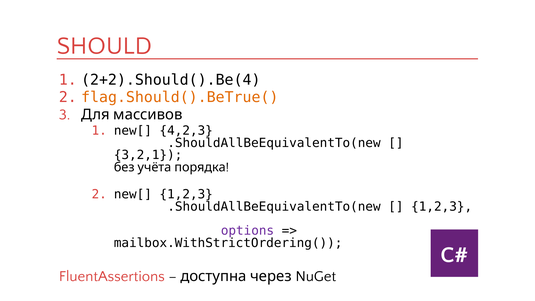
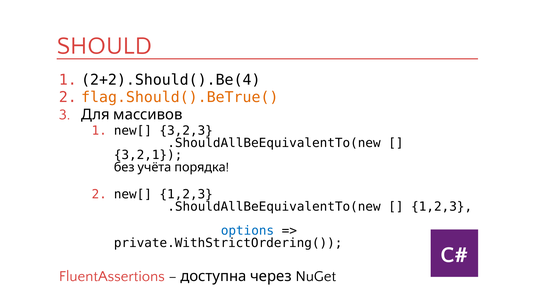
4,2,3: 4,2,3 -> 3,2,3 (186, 131)
options colour: purple -> blue (247, 231)
mailbox.WithStrictOrdering(: mailbox.WithStrictOrdering( -> private.WithStrictOrdering( (228, 243)
